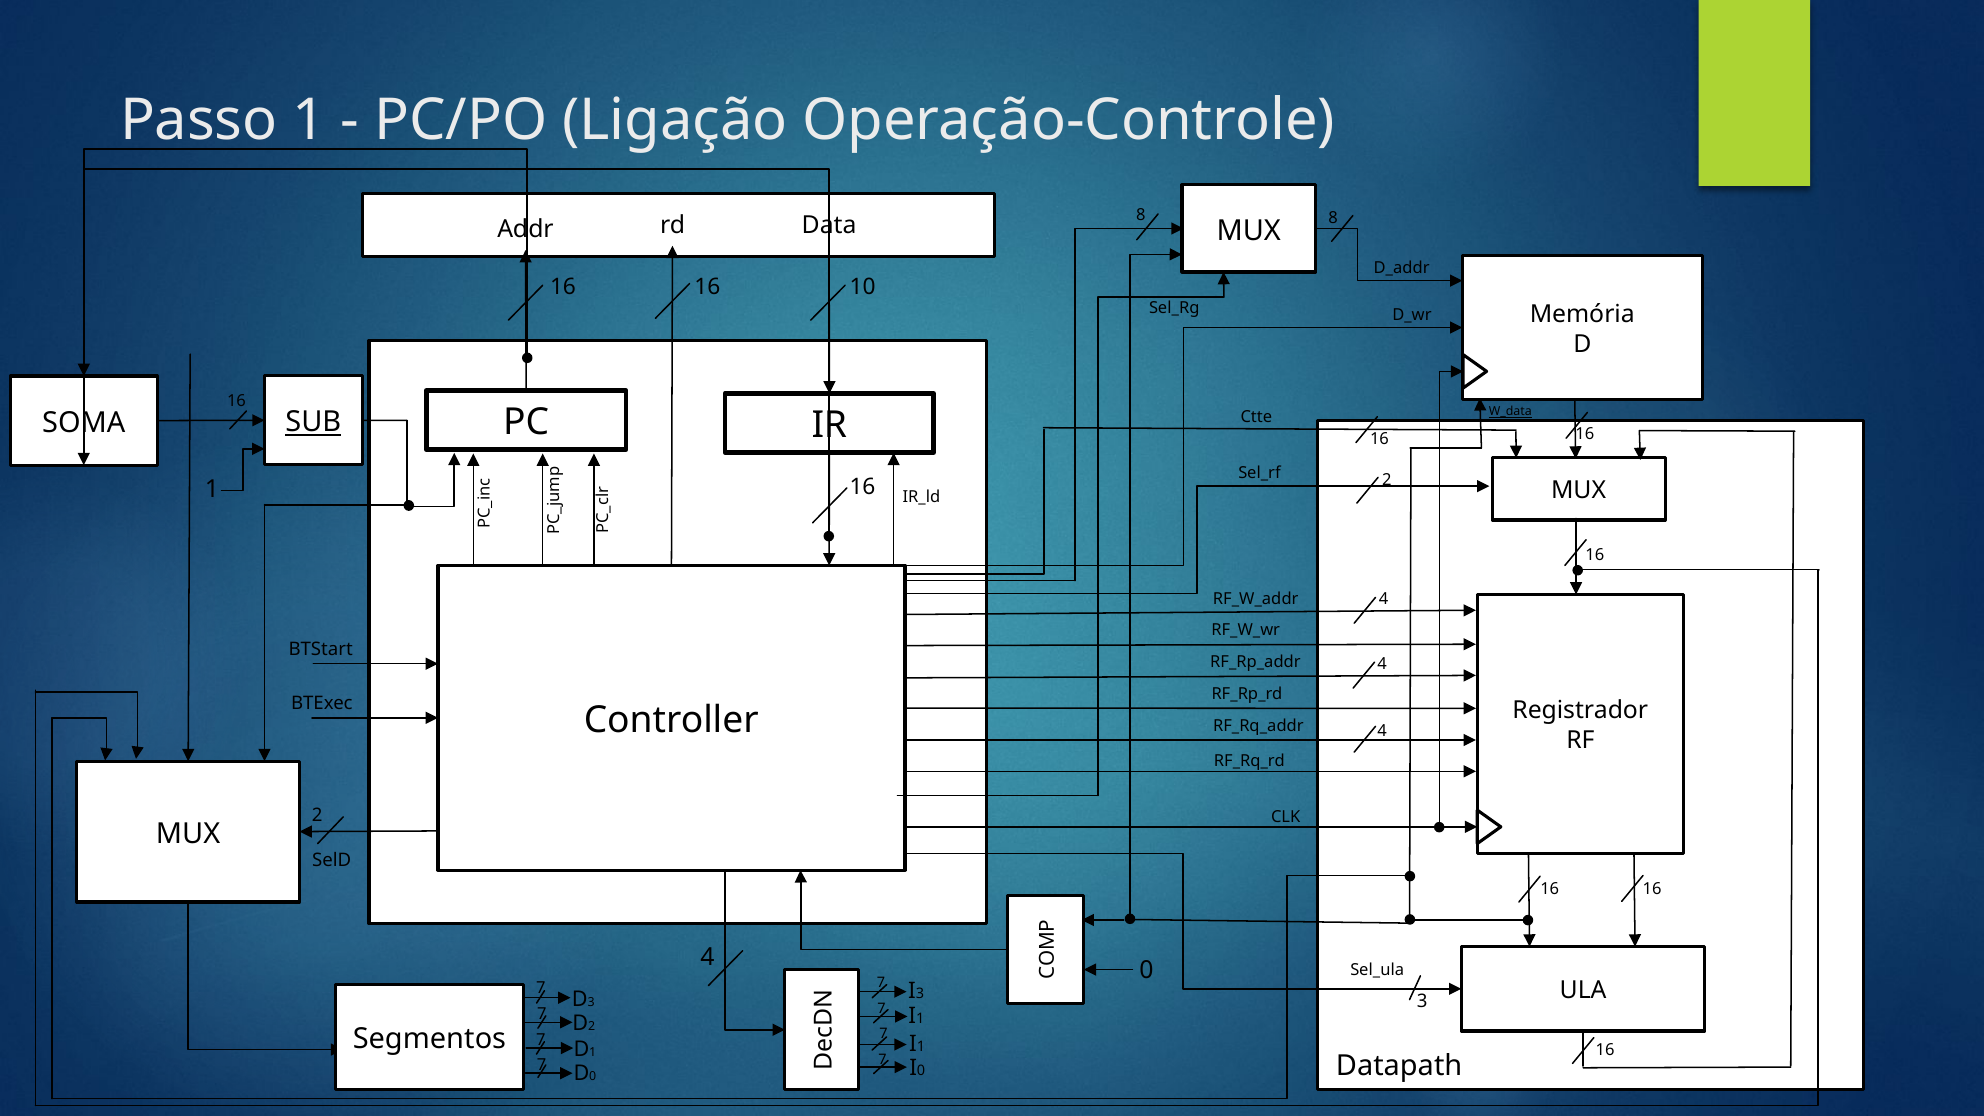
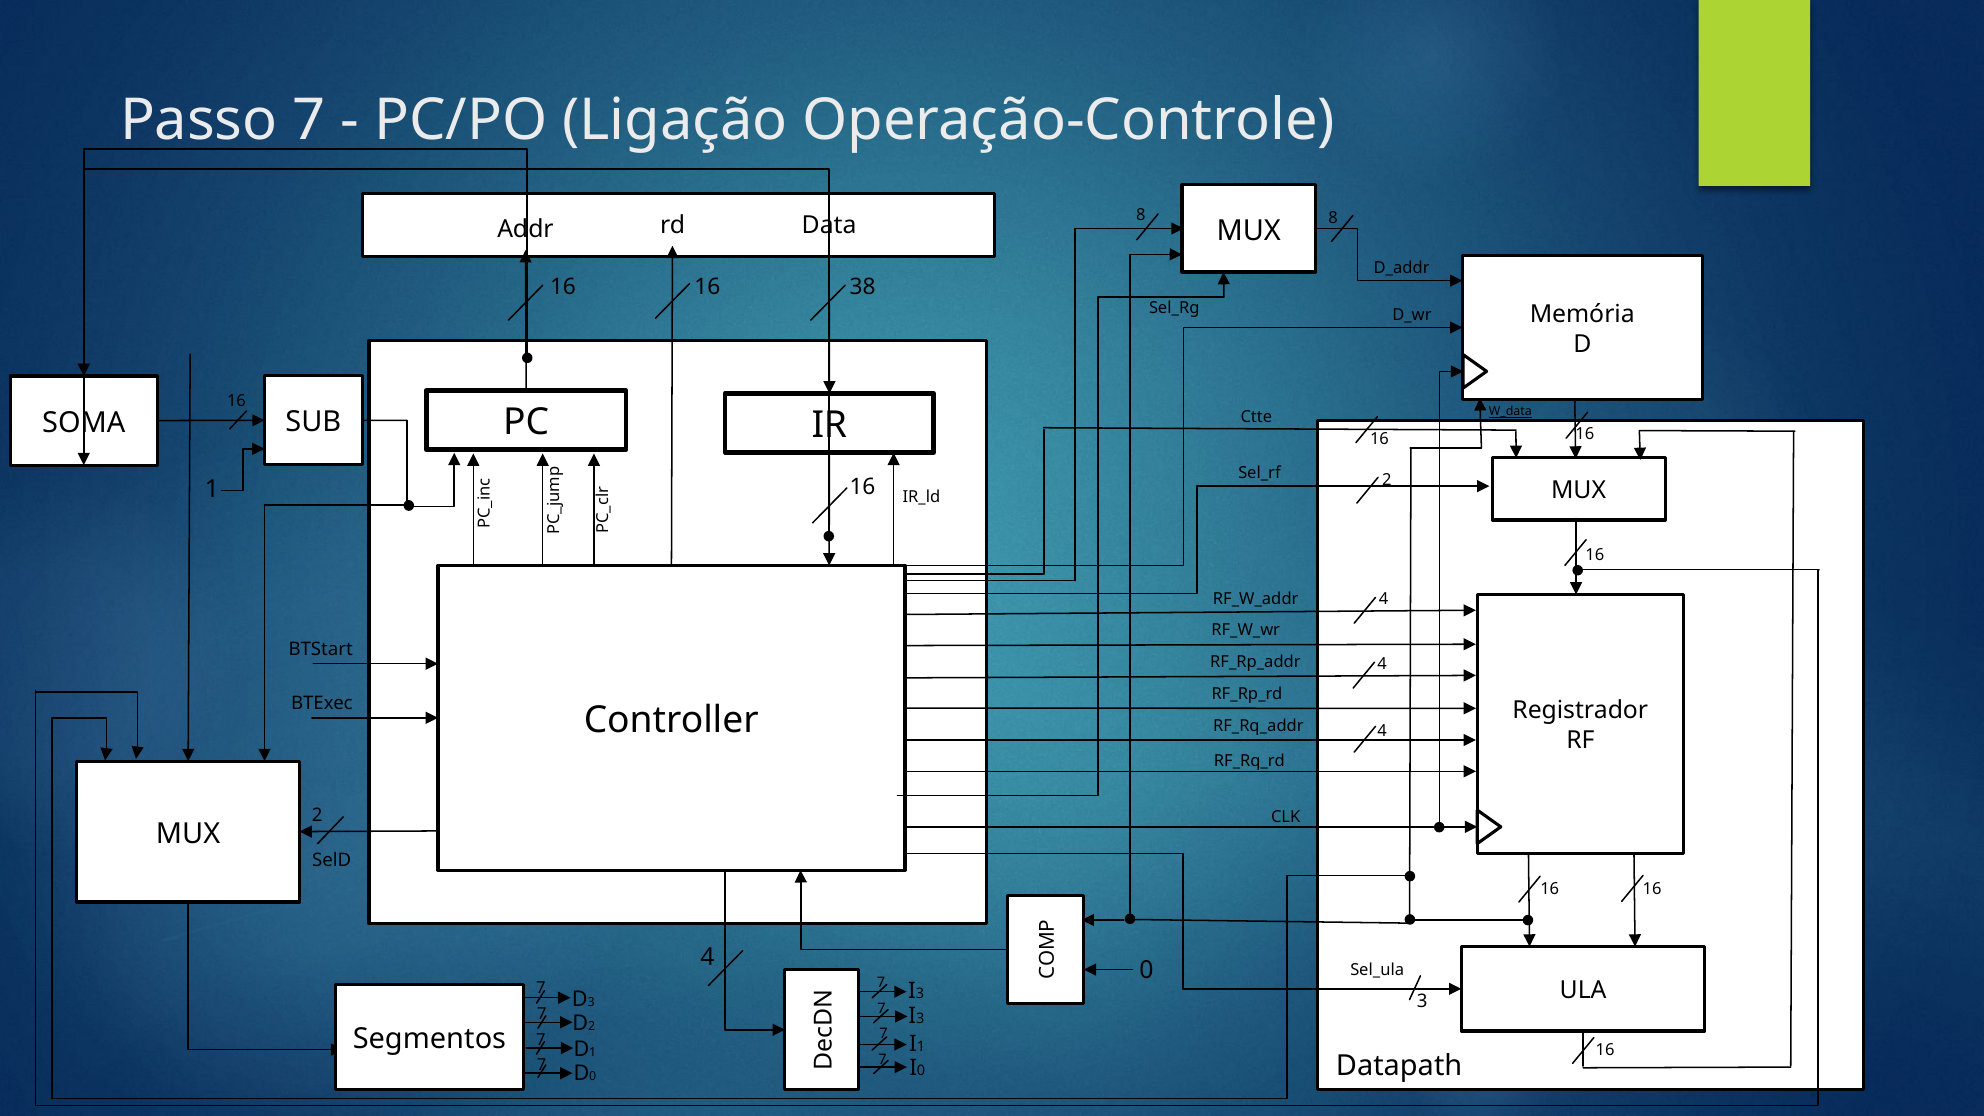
Passo 1: 1 -> 7 (309, 120)
10: 10 -> 38 (863, 287)
SUB underline: present -> none (313, 422)
1: 1 -> 3 (920, 1019)
